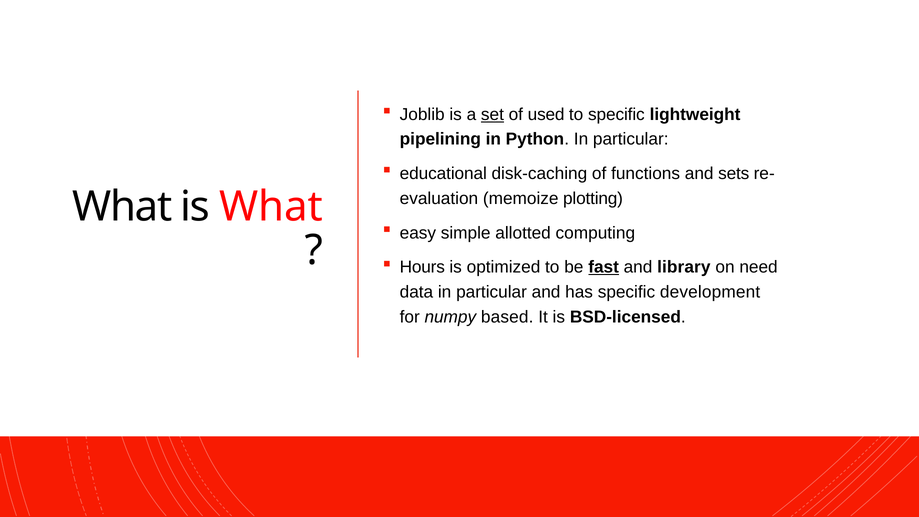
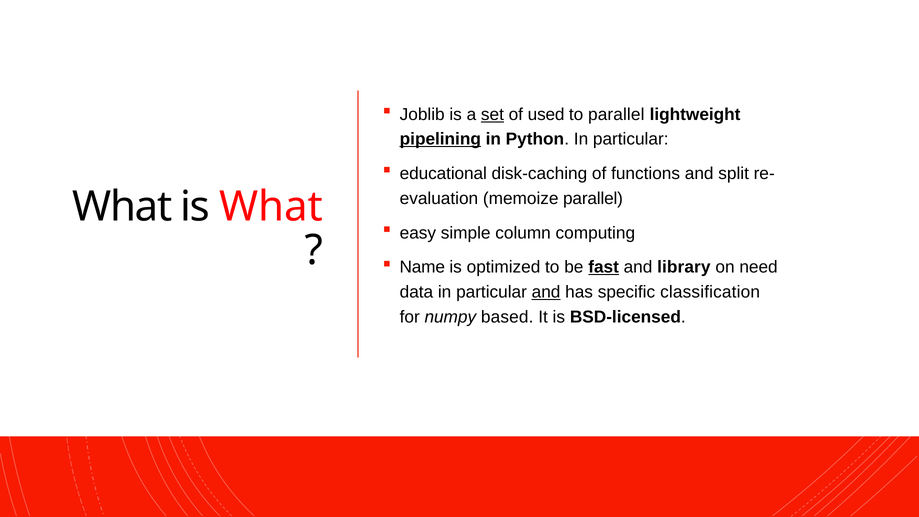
to specific: specific -> parallel (616, 114)
pipelining underline: none -> present (440, 139)
sets: sets -> split (734, 174)
memoize plotting: plotting -> parallel (593, 198)
allotted: allotted -> column (523, 233)
Hours: Hours -> Name (422, 267)
and underline: none -> present (546, 292)
development: development -> classification (710, 292)
